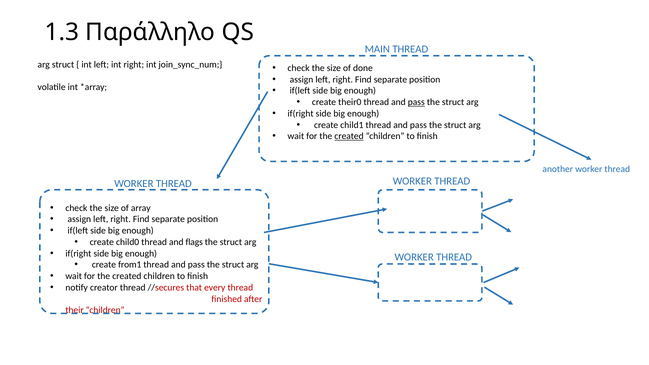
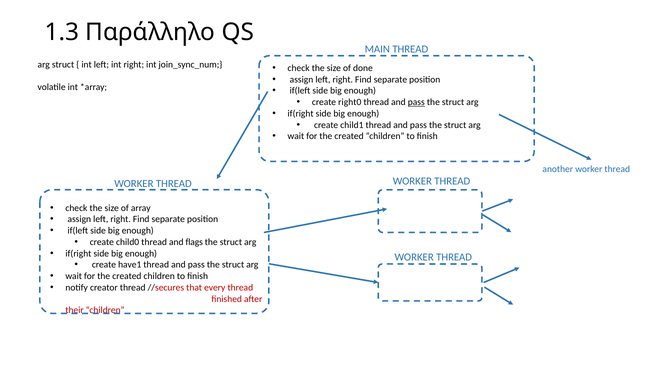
their0: their0 -> right0 (350, 102)
created underline: present -> none (349, 136)
from1: from1 -> have1 (130, 265)
